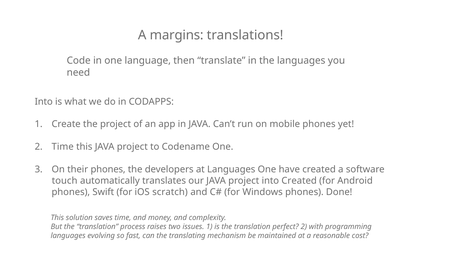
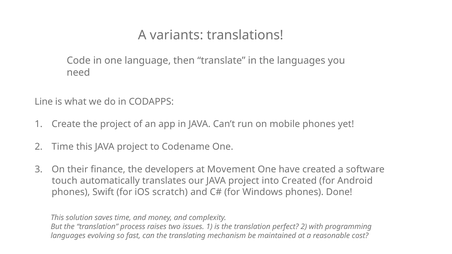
margins: margins -> variants (177, 35)
Into: Into -> Line (44, 102)
their phones: phones -> finance (108, 169)
at Languages: Languages -> Movement (231, 169)
